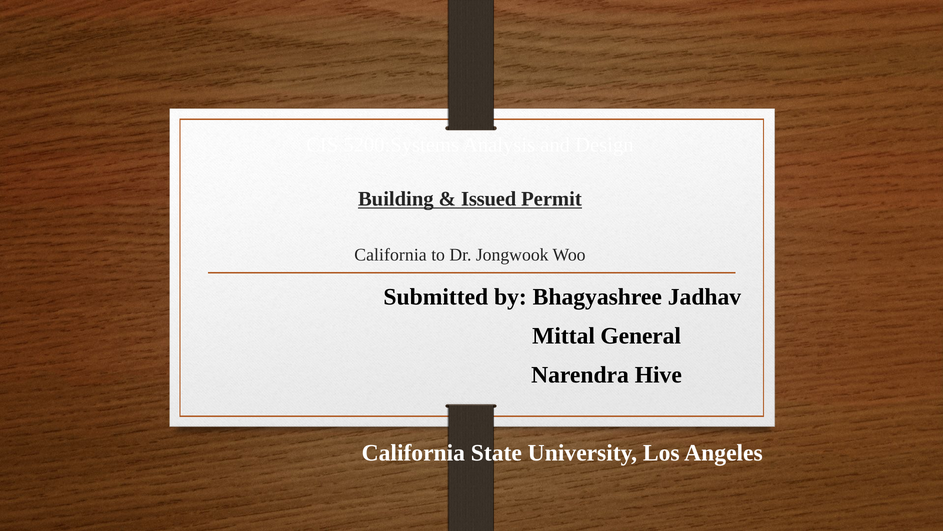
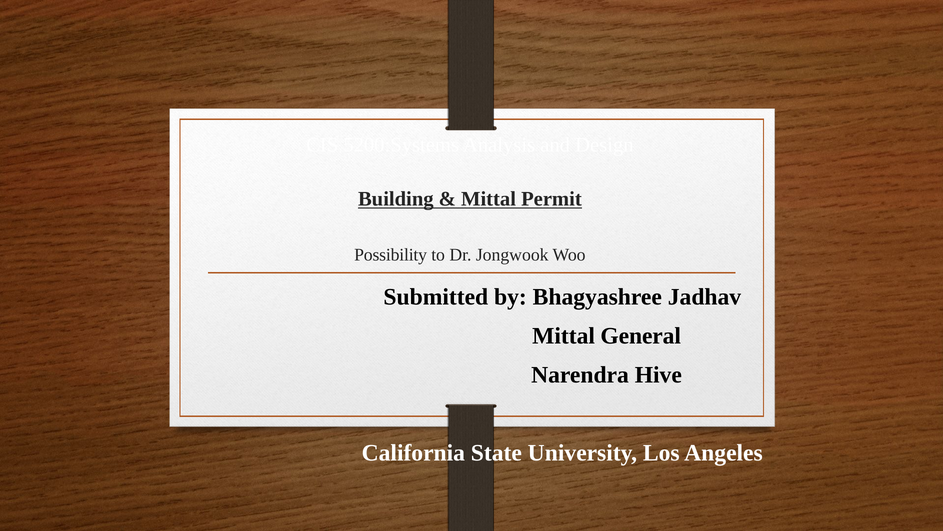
Issued: Issued -> Mittal (489, 199)
California: California -> Possibility (391, 255)
